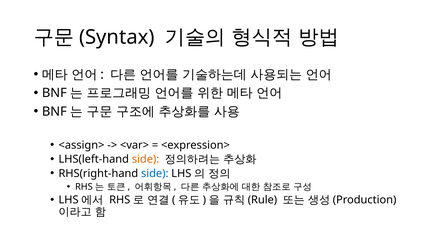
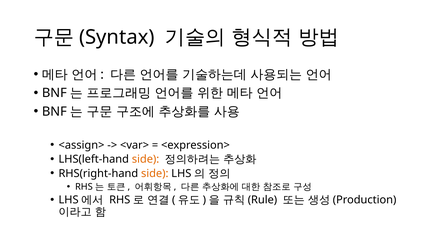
side colour: blue -> orange (155, 174)
